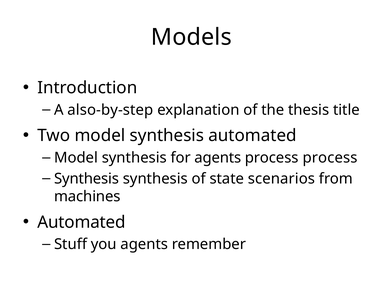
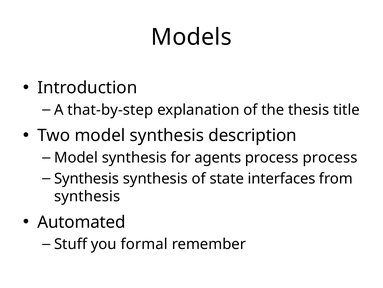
also-by-step: also-by-step -> that-by-step (110, 110)
synthesis automated: automated -> description (253, 135)
scenarios: scenarios -> interfaces (282, 178)
machines: machines -> synthesis (87, 196)
you agents: agents -> formal (144, 244)
